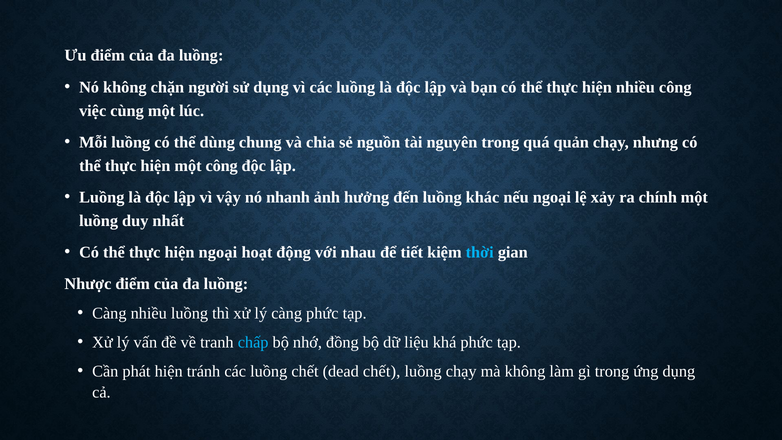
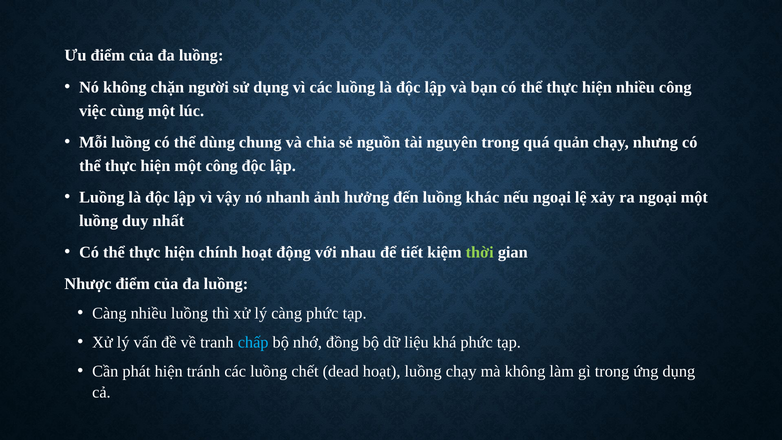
ra chính: chính -> ngoại (658, 197)
hiện ngoại: ngoại -> chính (218, 252)
thời colour: light blue -> light green (480, 252)
dead chết: chết -> hoạt (382, 371)
